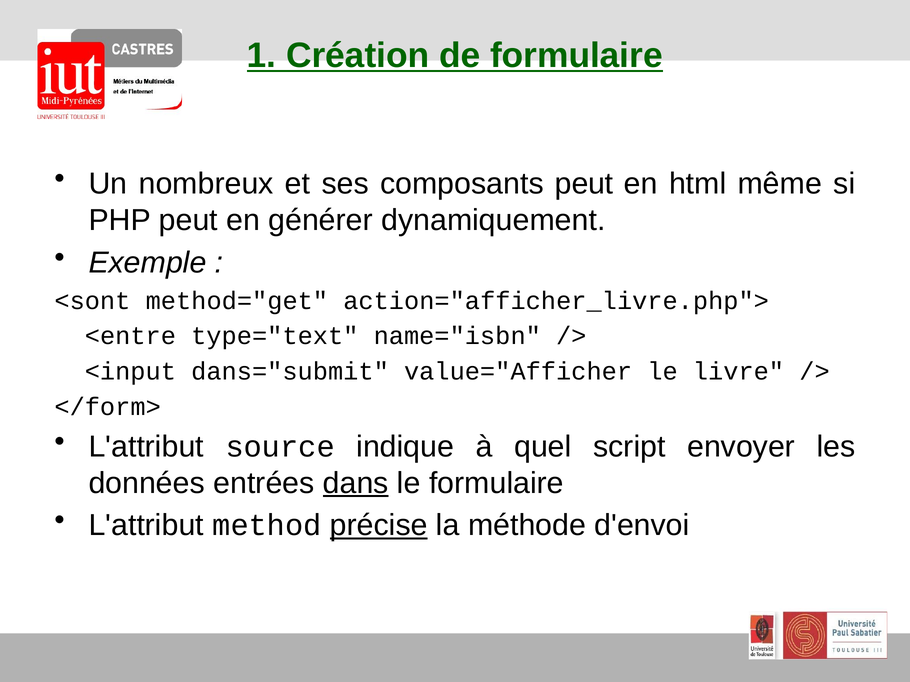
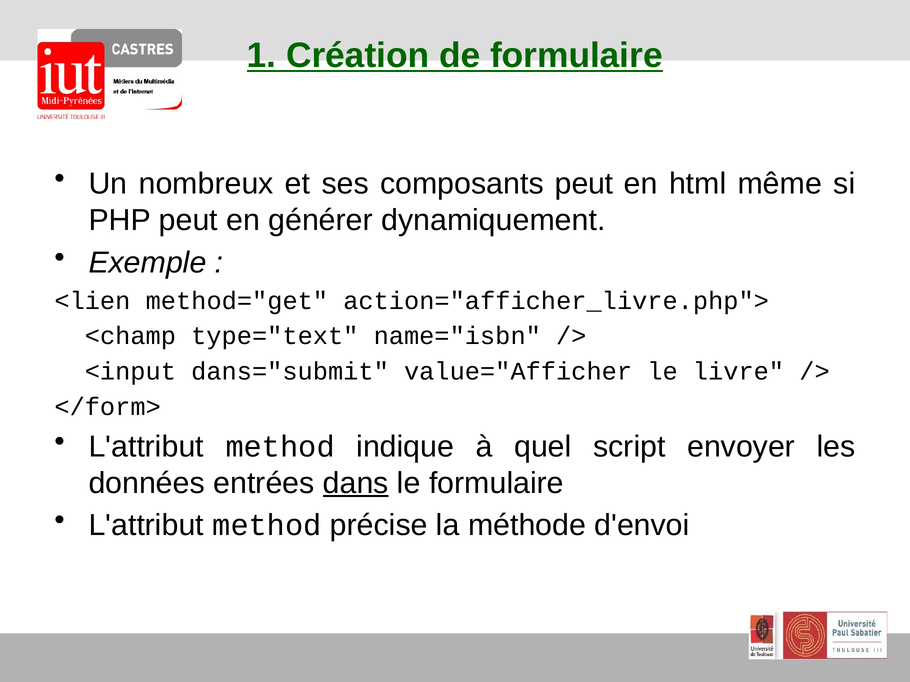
<sont: <sont -> <lien (92, 301)
<entre: <entre -> <champ (130, 336)
source: source -> method (280, 447)
précise underline: present -> none (379, 526)
